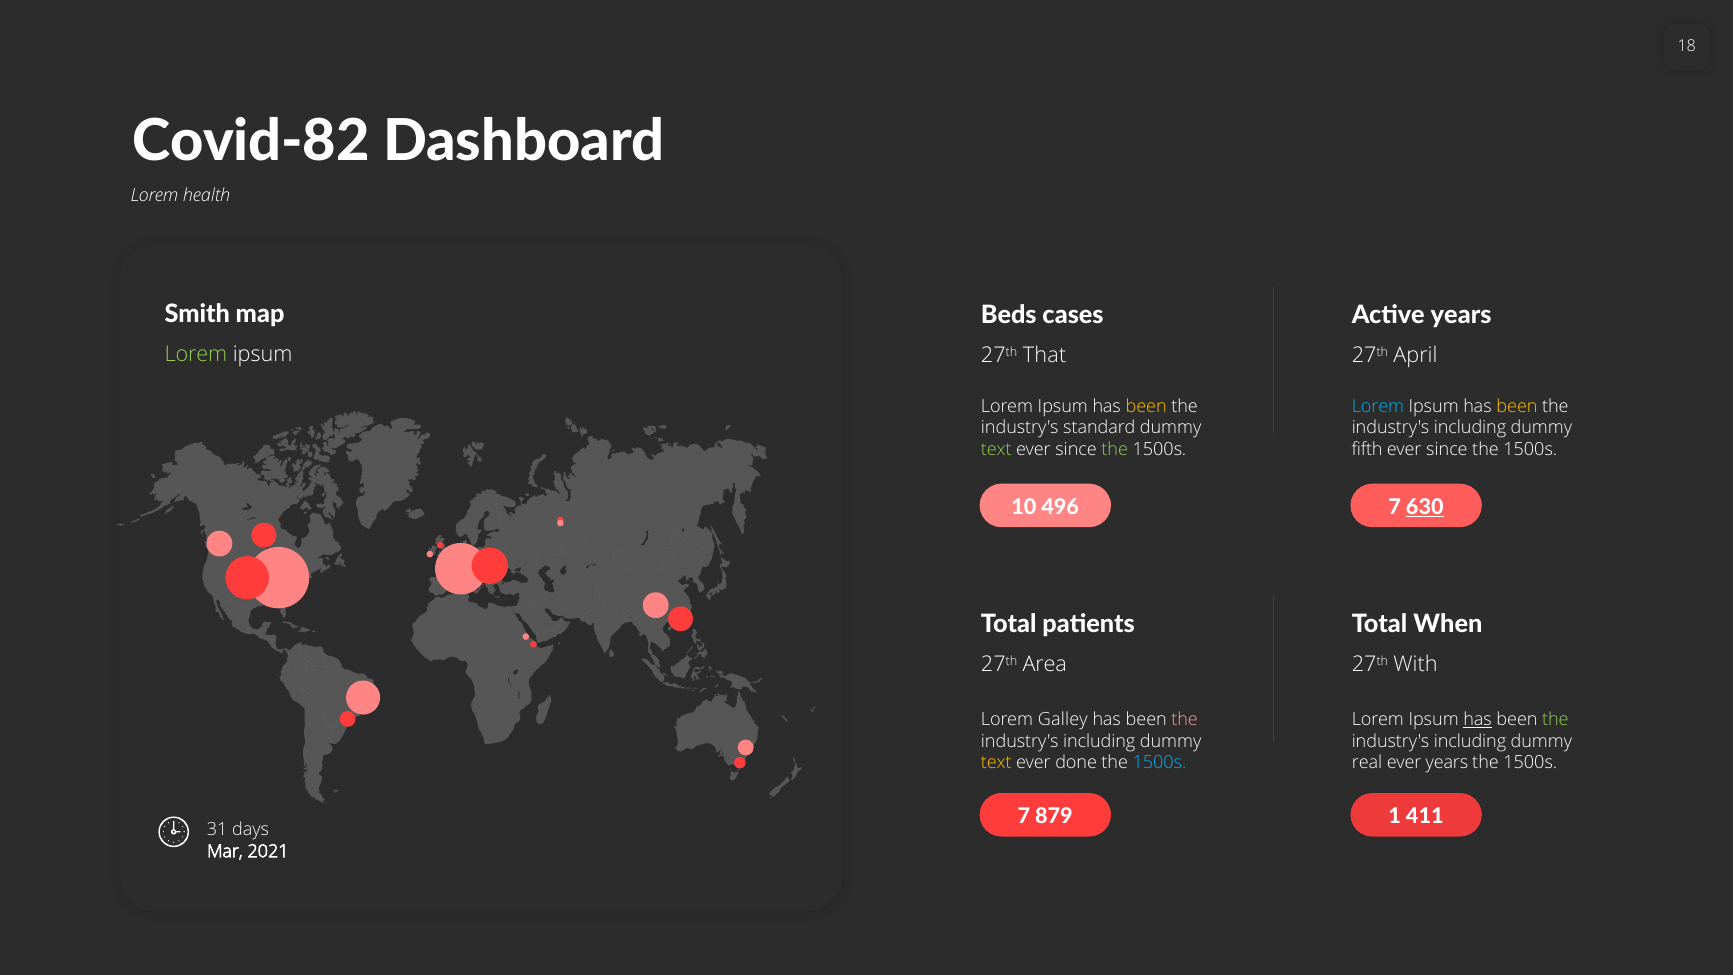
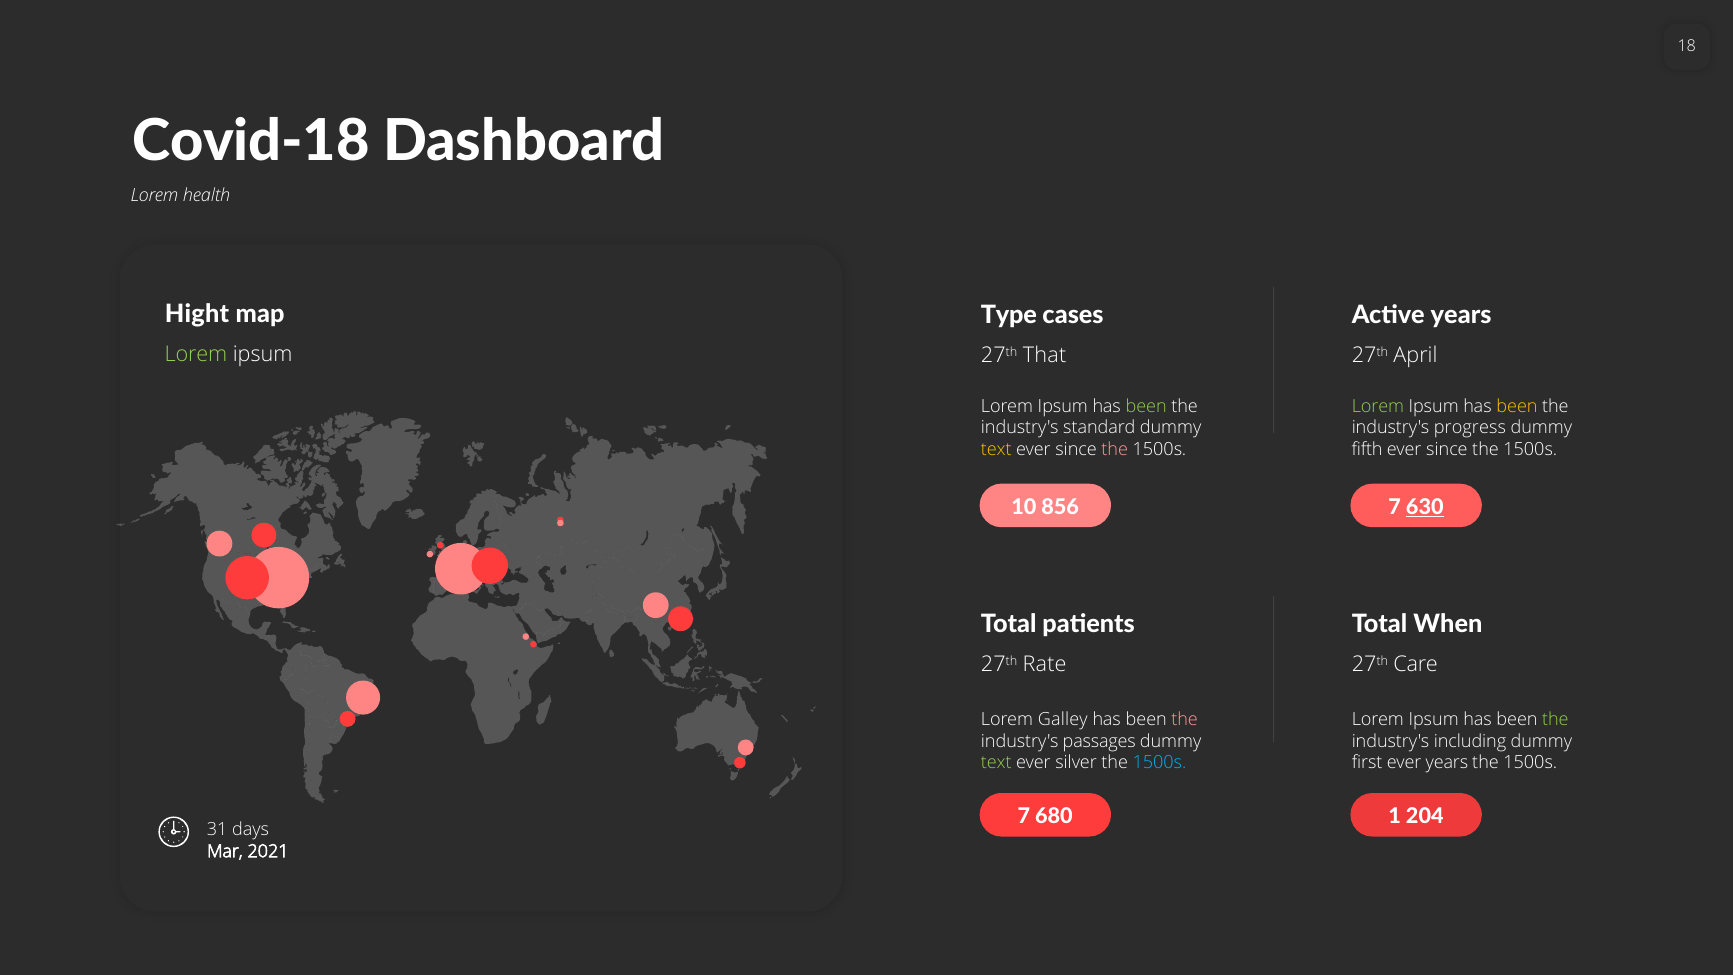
Covid-82: Covid-82 -> Covid-18 (251, 141)
Smith: Smith -> Hight (197, 314)
Beds: Beds -> Type (1009, 315)
been colour: yellow -> light green (1146, 406)
Lorem colour: light blue -> light green (1378, 406)
including: including -> progress (1470, 428)
text colour: light green -> yellow (996, 449)
the colour: light green -> pink (1115, 449)
496: 496 -> 856 (1060, 507)
Area: Area -> Rate (1045, 665)
With: With -> Care (1416, 665)
has underline: present -> none (1478, 719)
including: including -> passages (1099, 741)
text colour: yellow -> light green (996, 763)
done: done -> silver (1076, 763)
real: real -> first (1367, 763)
879: 879 -> 680 (1054, 816)
411: 411 -> 204 (1425, 816)
